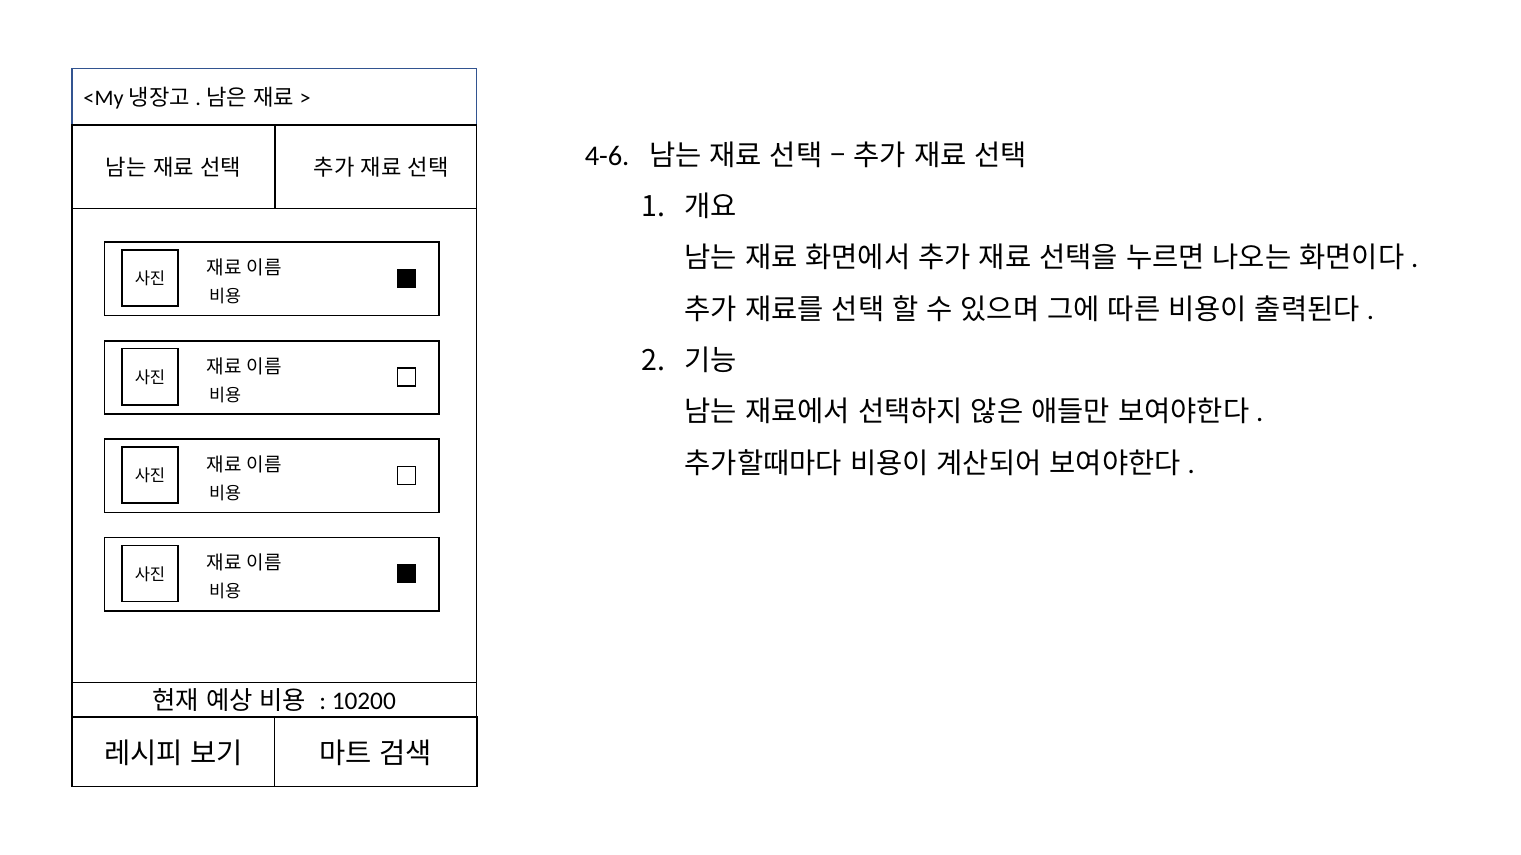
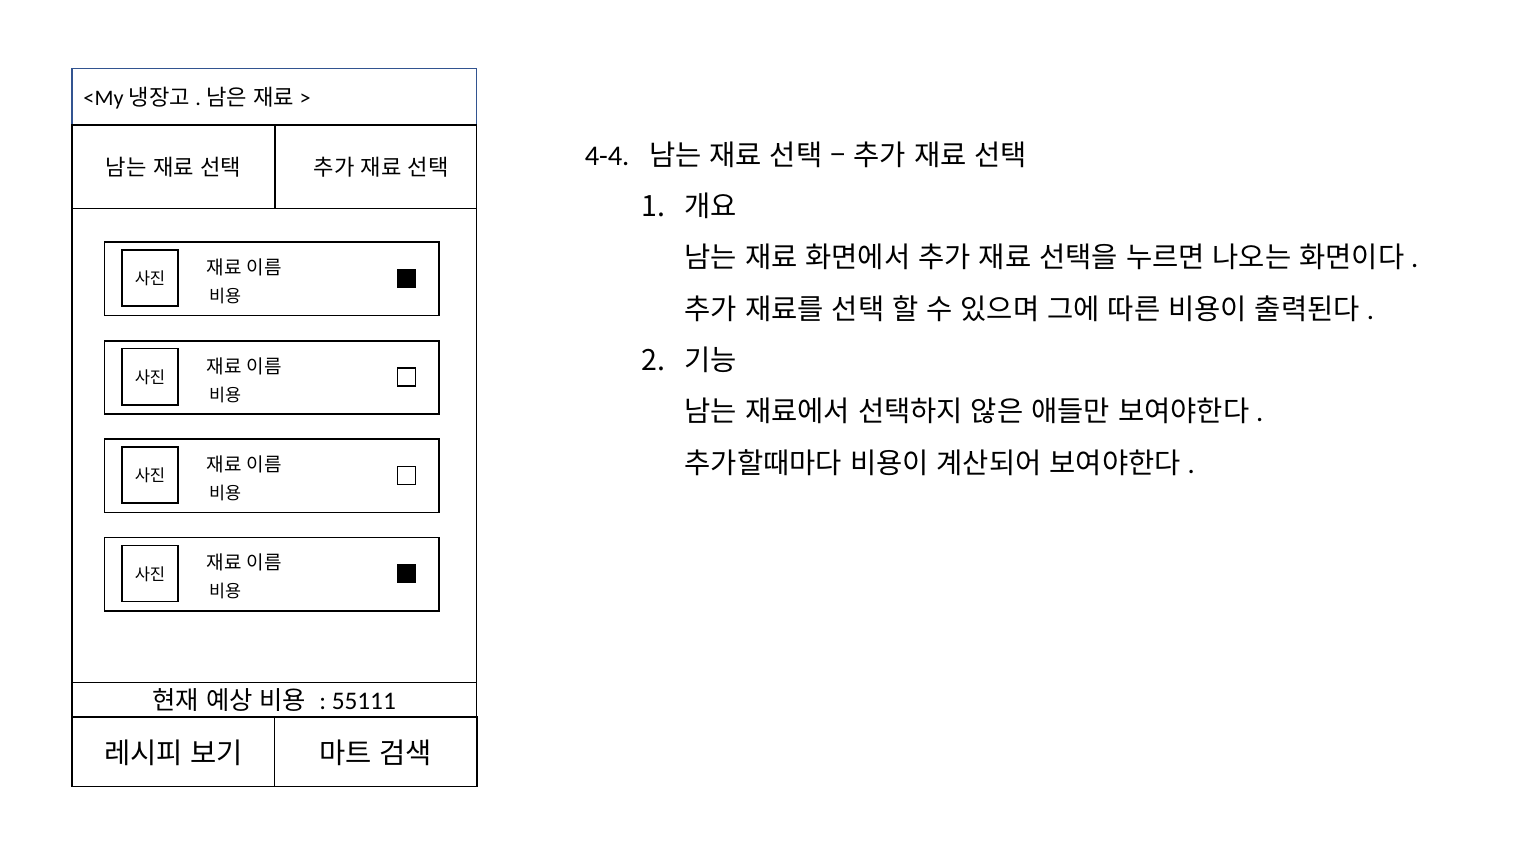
4-6: 4-6 -> 4-4 (607, 156)
10200: 10200 -> 55111 (364, 702)
